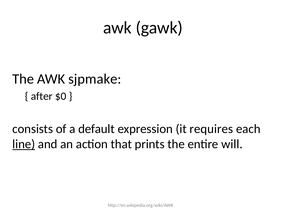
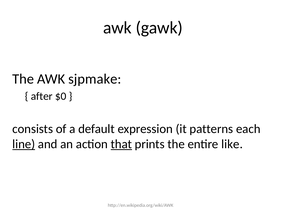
requires: requires -> patterns (211, 129)
that underline: none -> present (121, 144)
will: will -> like (232, 144)
